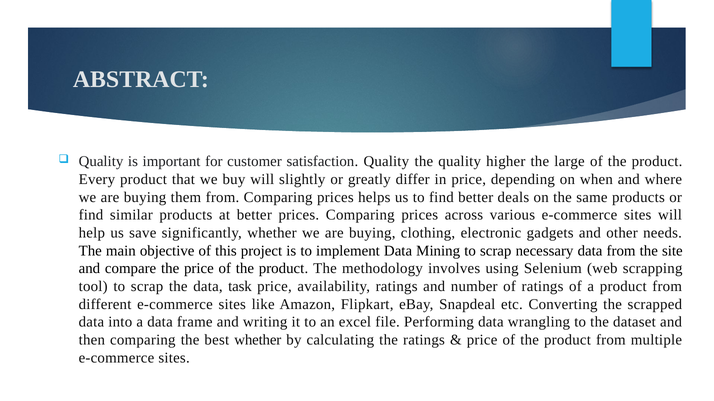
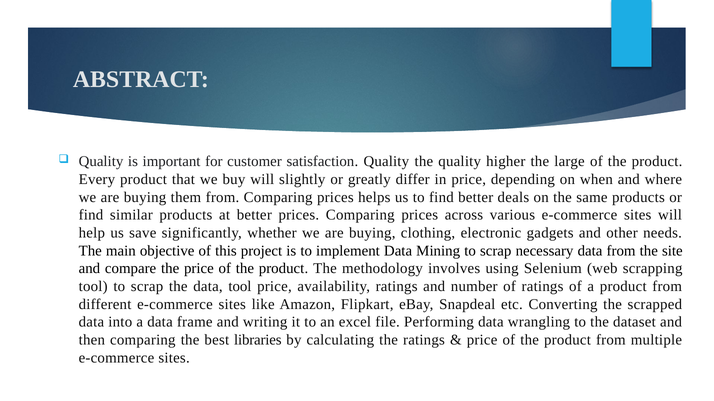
data task: task -> tool (240, 287)
best whether: whether -> libraries (258, 340)
